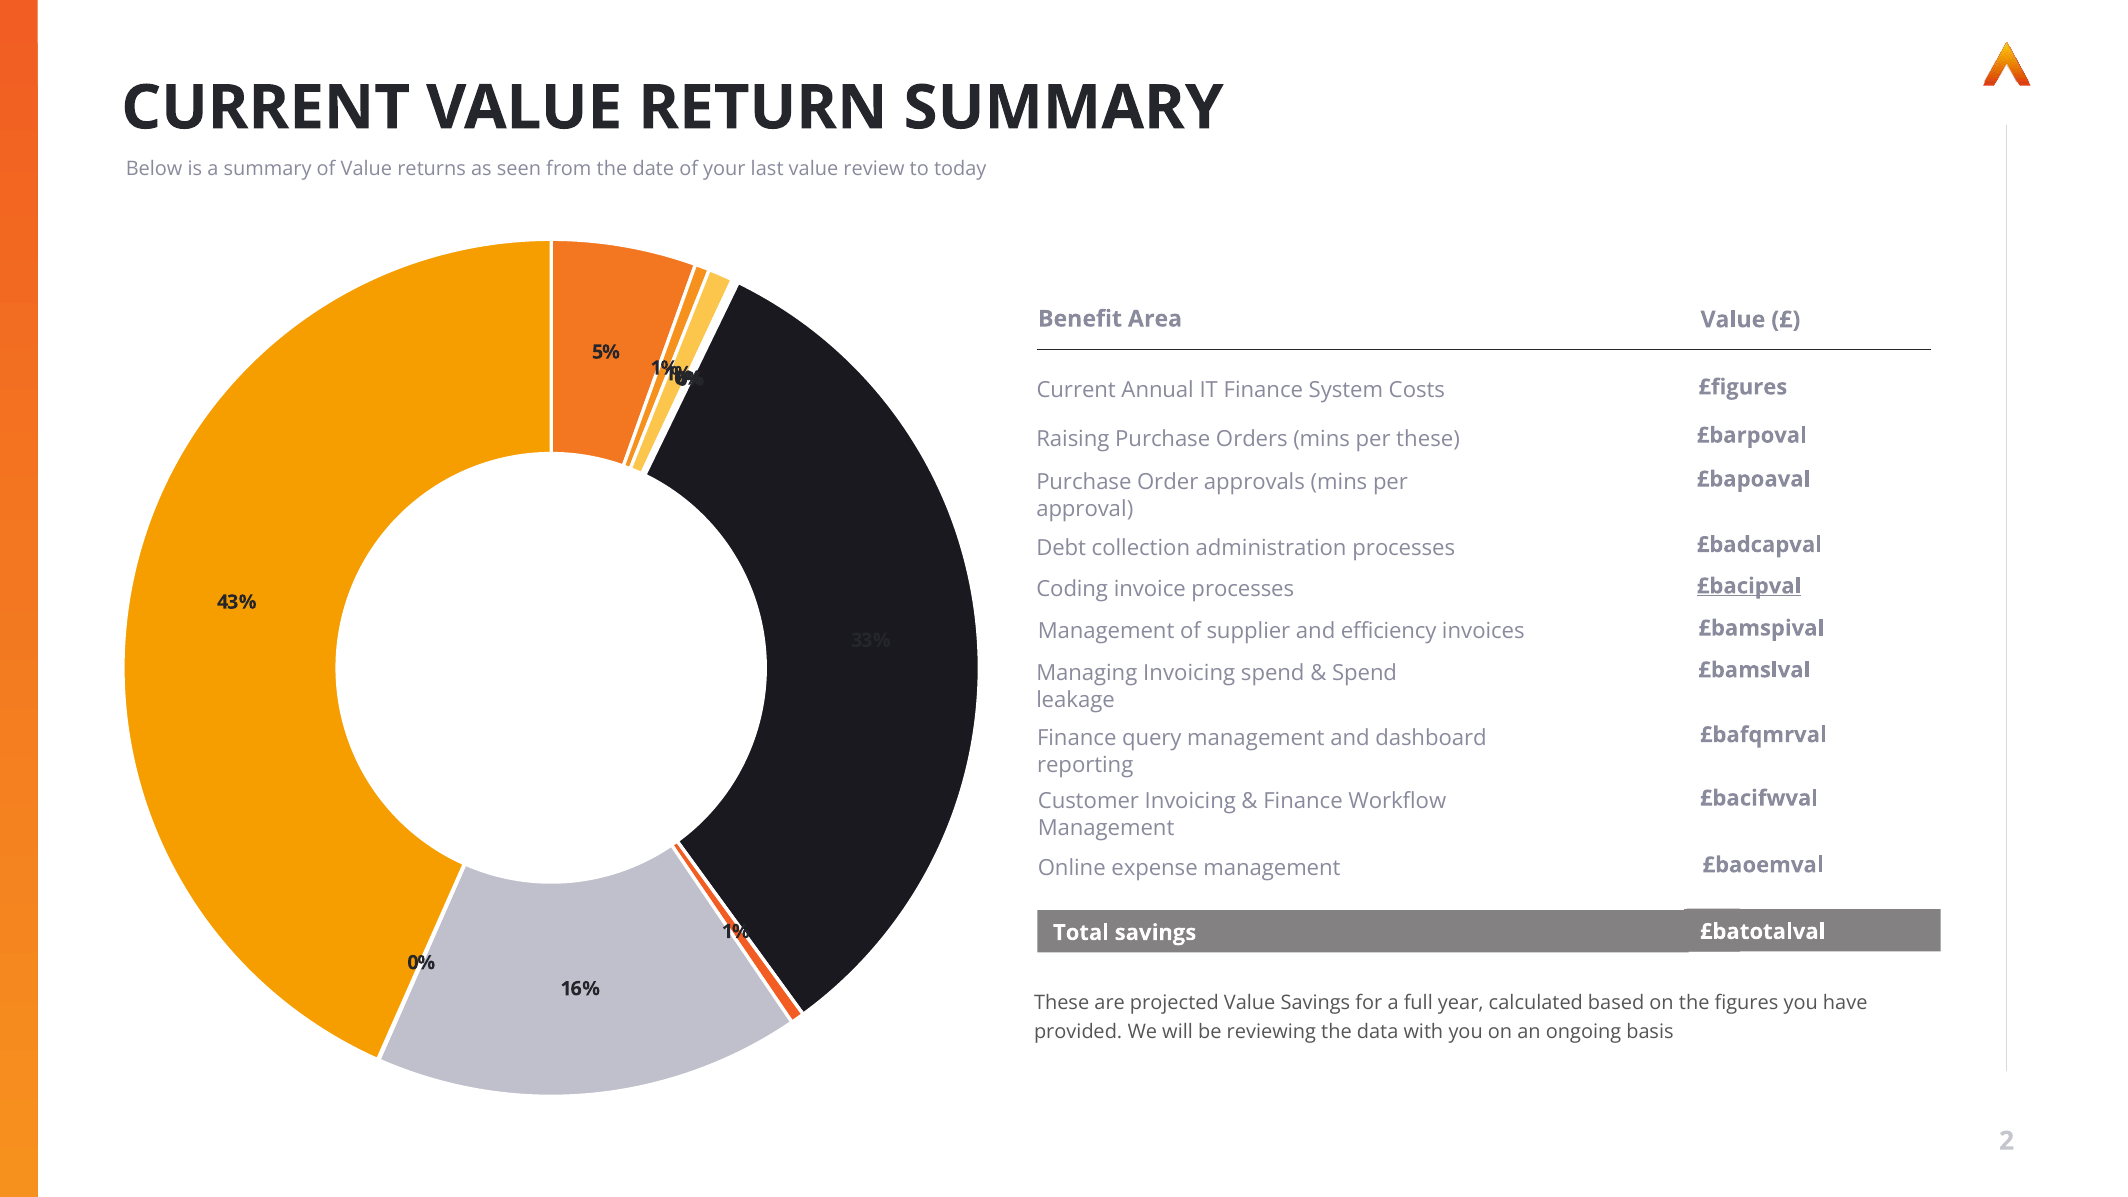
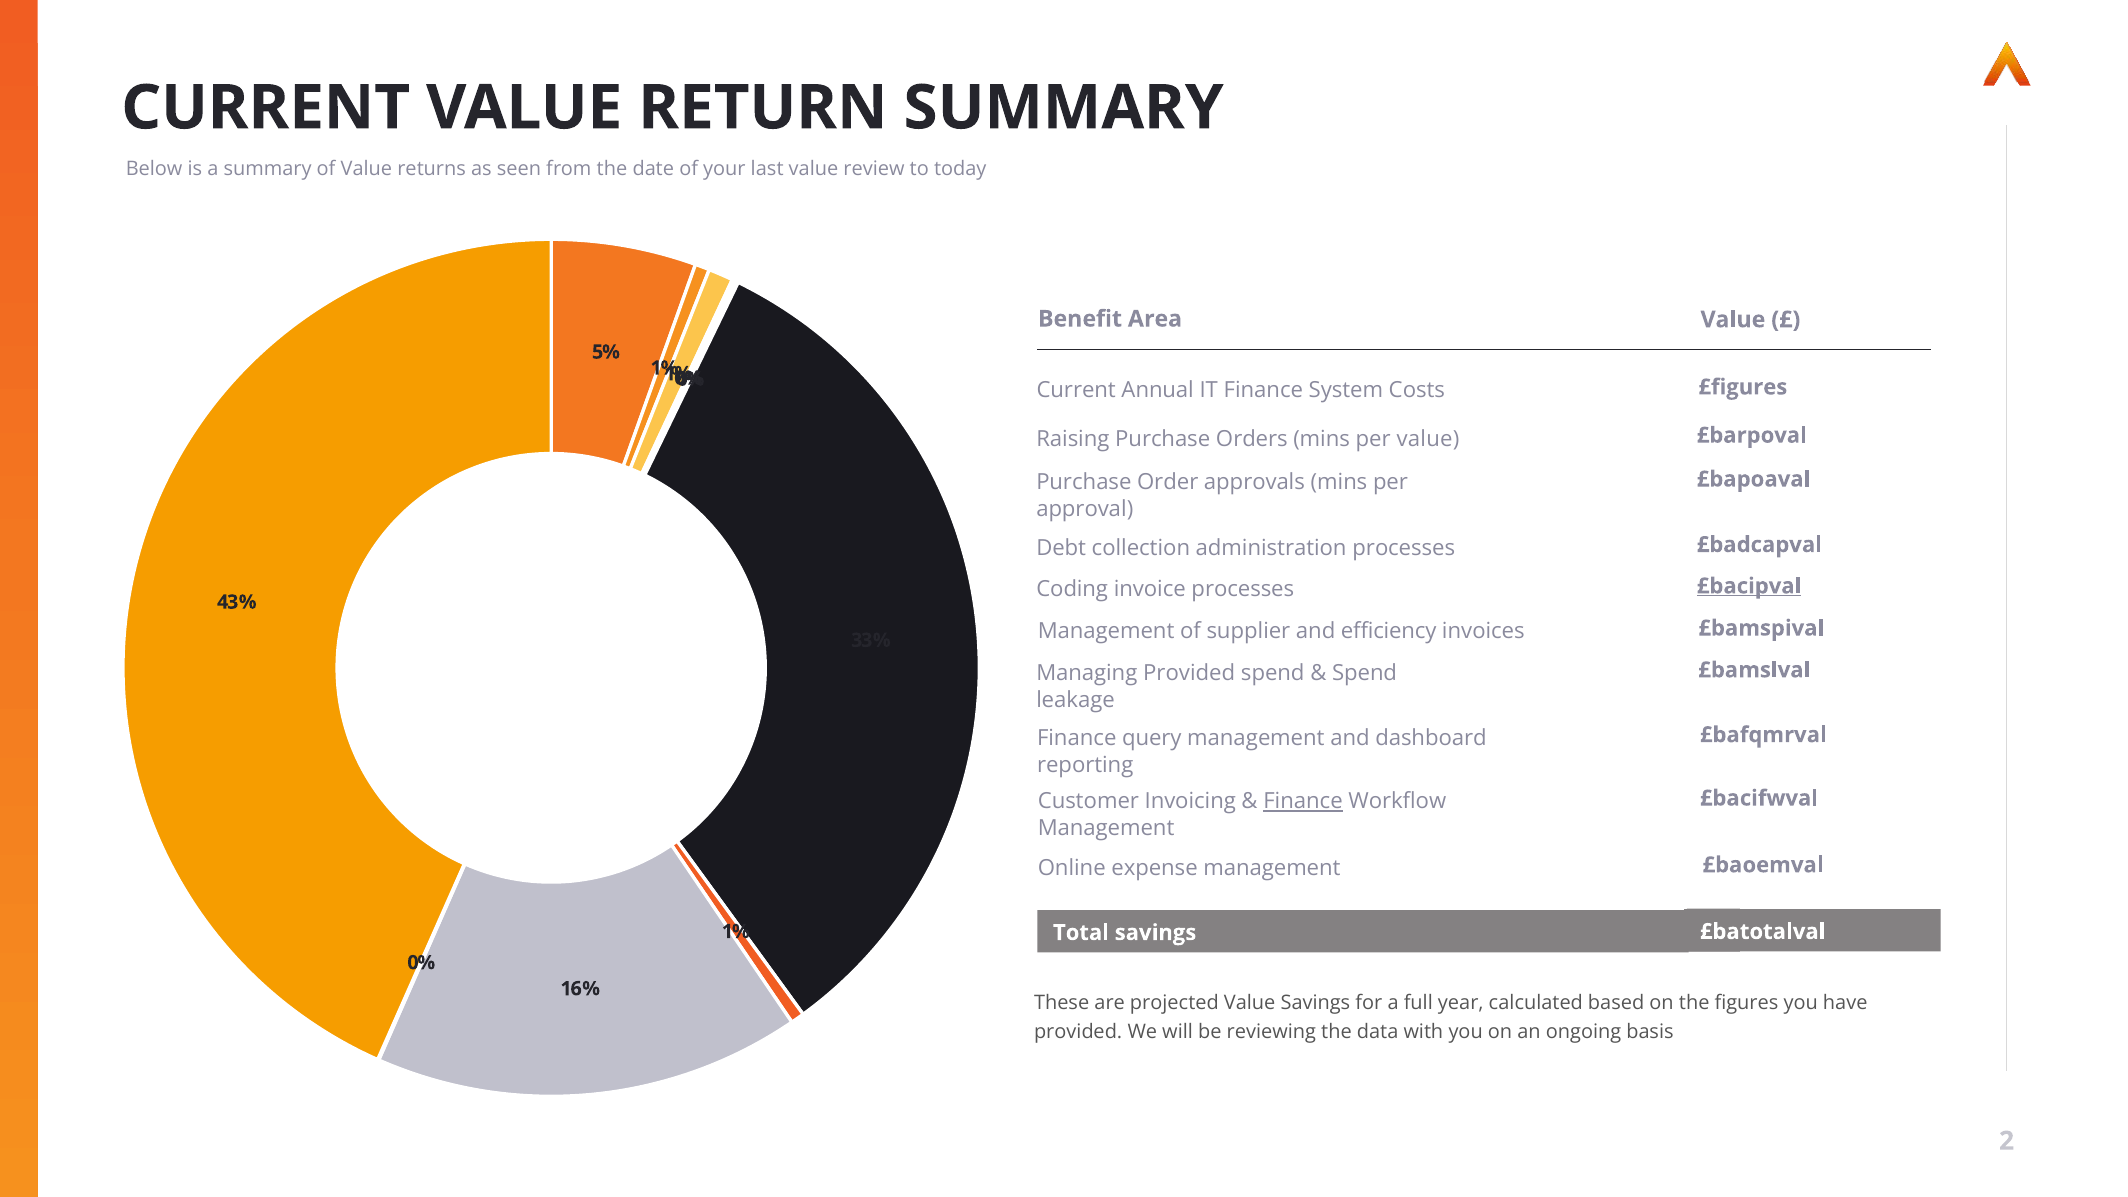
per these: these -> value (1428, 439)
Managing Invoicing: Invoicing -> Provided (1189, 673)
Finance underline: none -> present (1303, 802)
